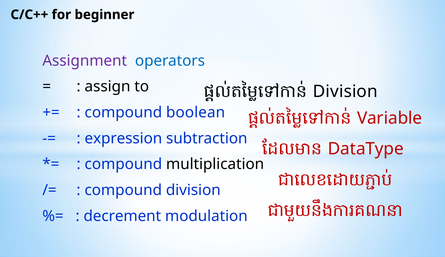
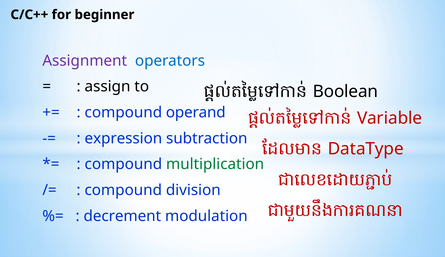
Division: Division -> Boolean (346, 91)
boolean: boolean -> operand (196, 112)
multiplication colour: black -> green (215, 164)
